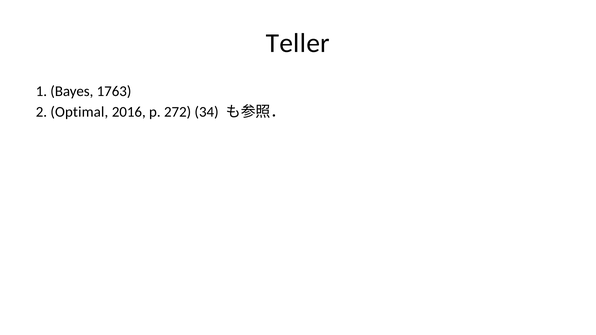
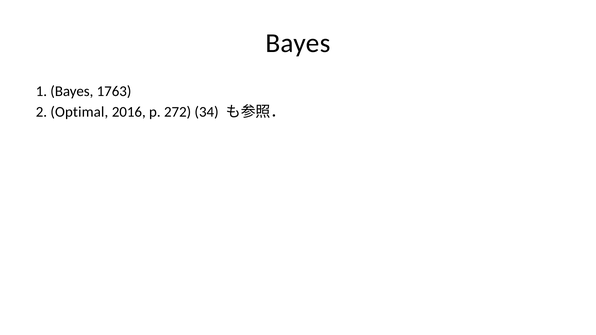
Teller: Teller -> Bayes (298, 43)
